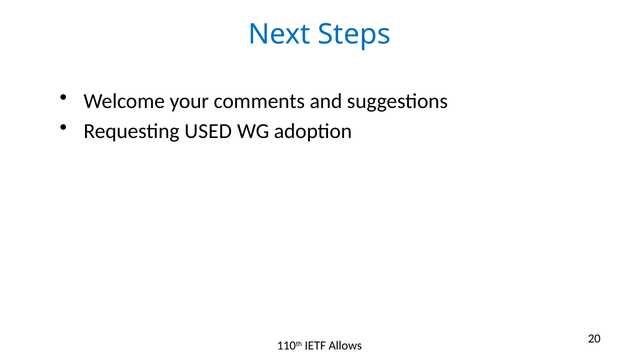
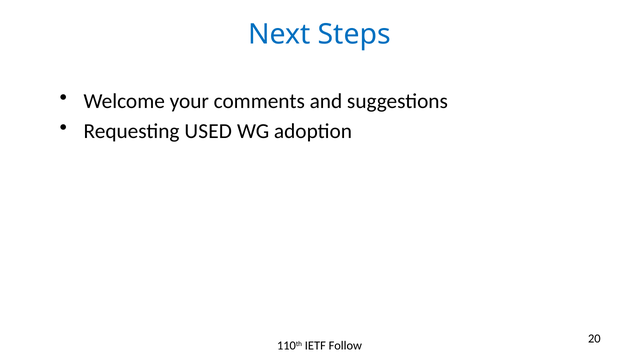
Allows: Allows -> Follow (345, 346)
